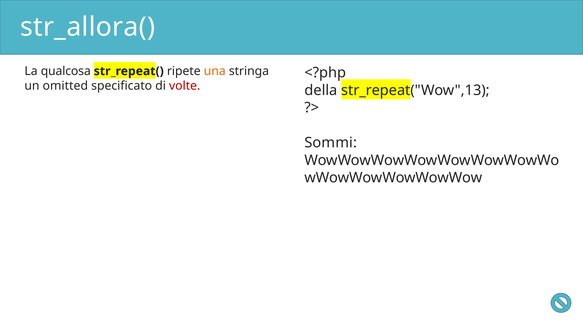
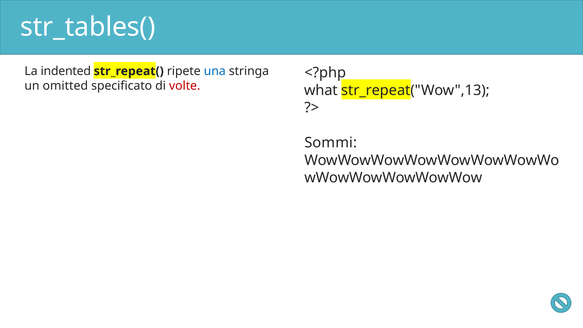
str_allora(: str_allora( -> str_tables( (88, 27)
qualcosa: qualcosa -> indented (66, 71)
una colour: orange -> blue (215, 71)
della: della -> what (321, 90)
